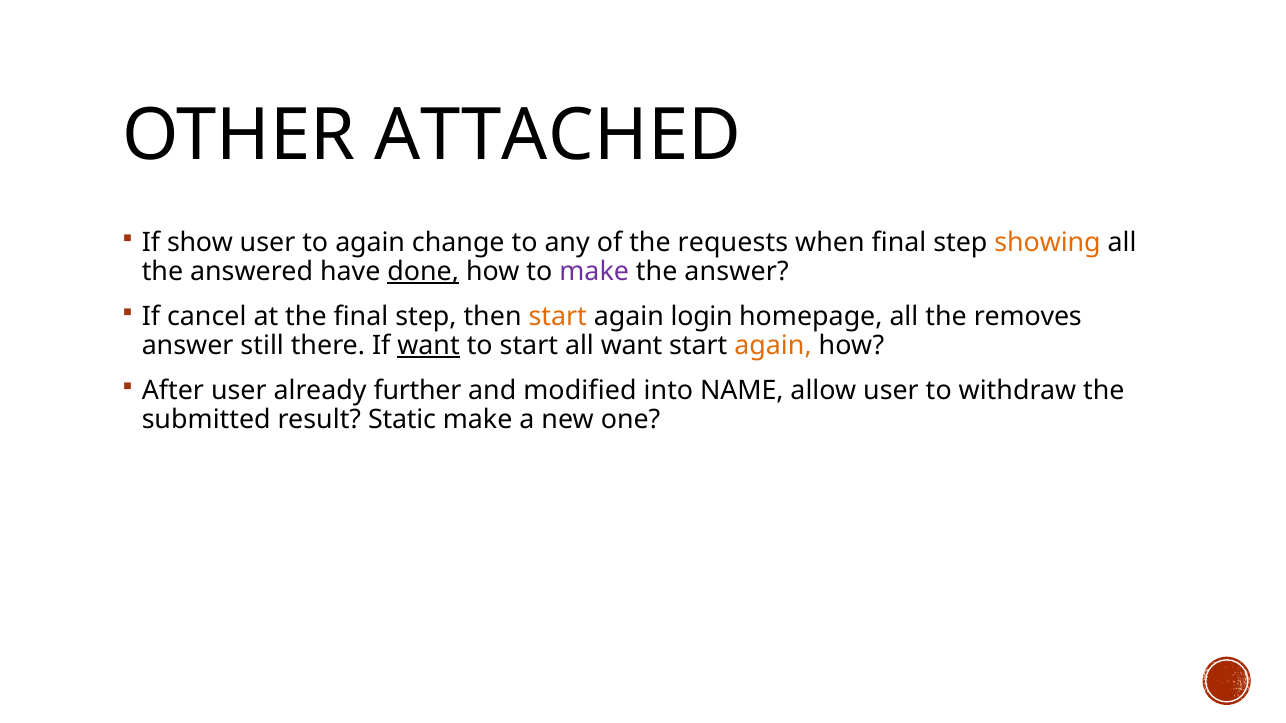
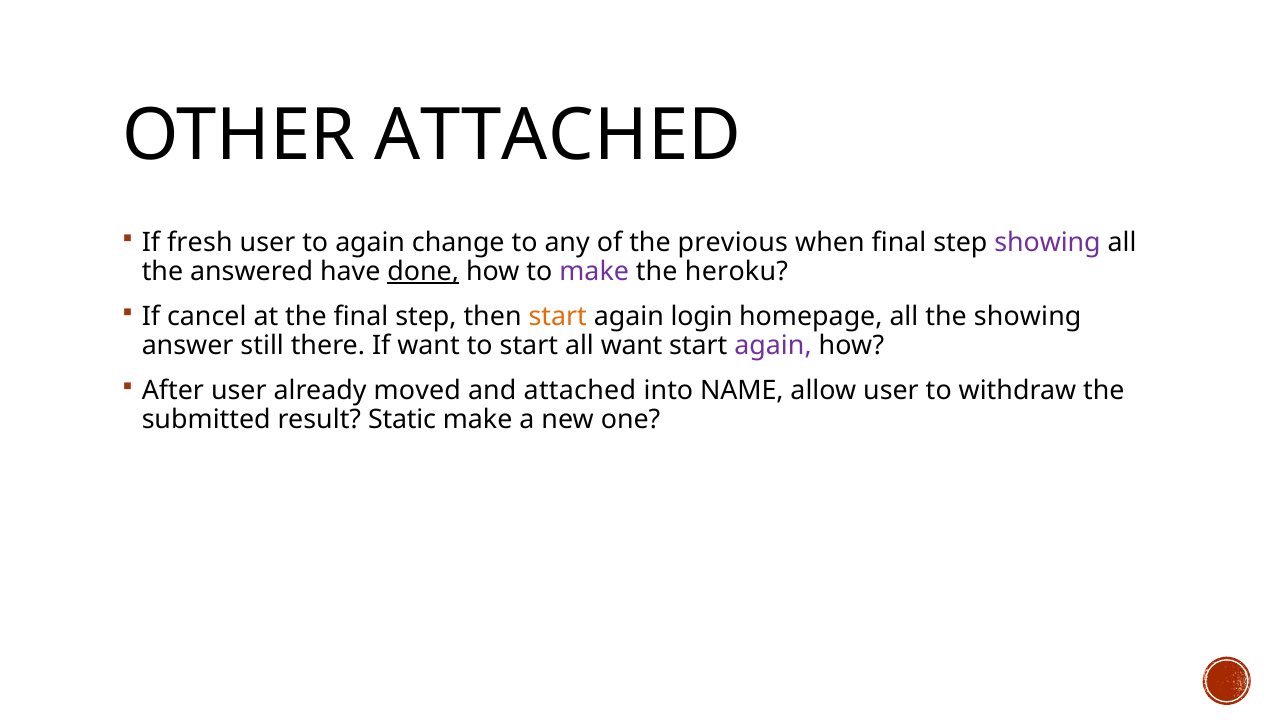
show: show -> fresh (200, 243)
requests: requests -> previous (733, 243)
showing colour: orange -> purple (1048, 243)
the answer: answer -> heroku (737, 272)
the removes: removes -> showing (1028, 317)
want underline: present -> none (429, 346)
again colour: orange -> purple (773, 346)
further: further -> moved (417, 391)
and modified: modified -> attached (580, 391)
